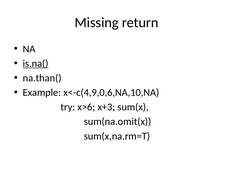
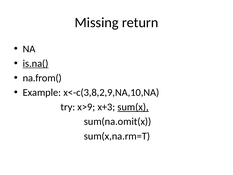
na.than(: na.than( -> na.from( (42, 78)
x<-c(4,9,0,6,NA,10,NA: x<-c(4,9,0,6,NA,10,NA -> x<-c(3,8,2,9,NA,10,NA (111, 92)
x>6: x>6 -> x>9 (86, 107)
sum(x underline: none -> present (133, 107)
